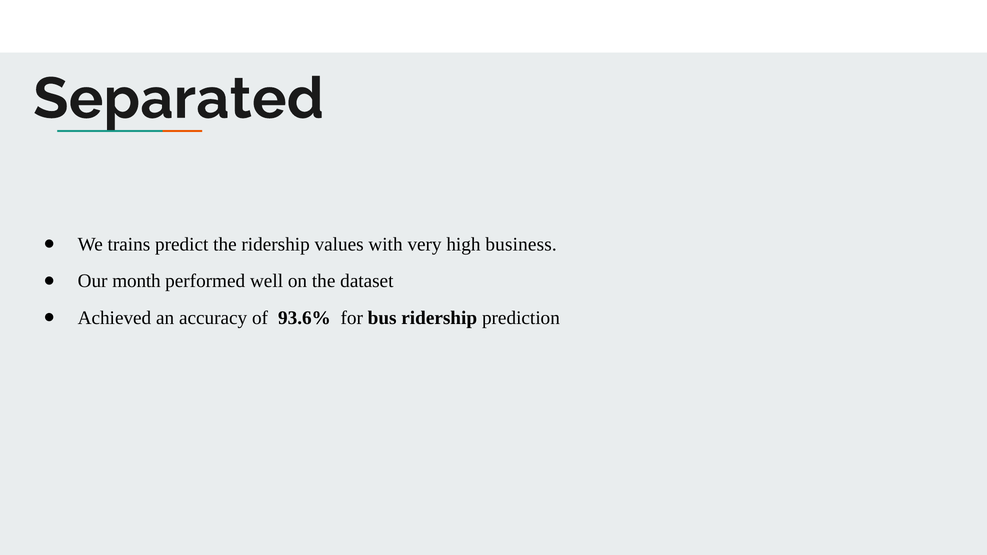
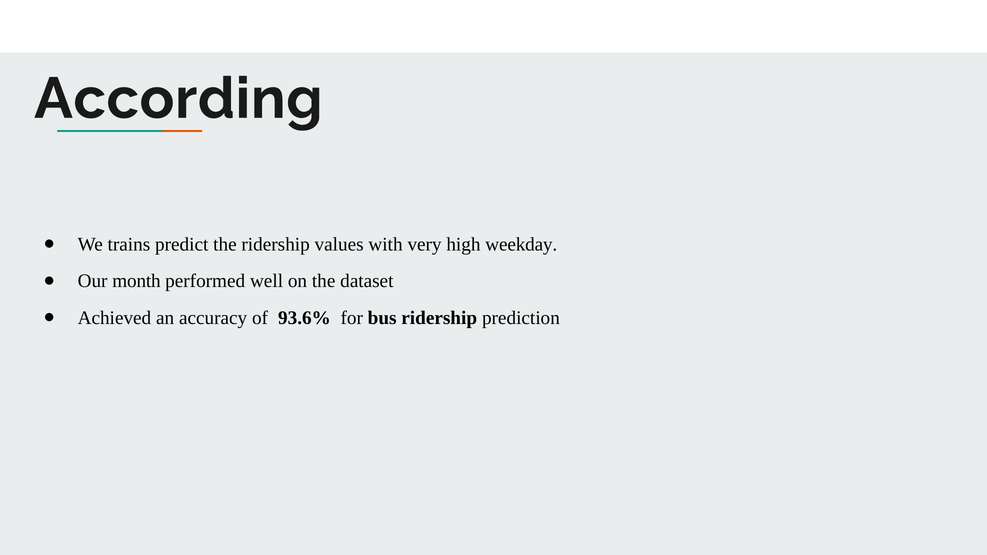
Separated: Separated -> According (178, 99)
business: business -> weekday (521, 244)
